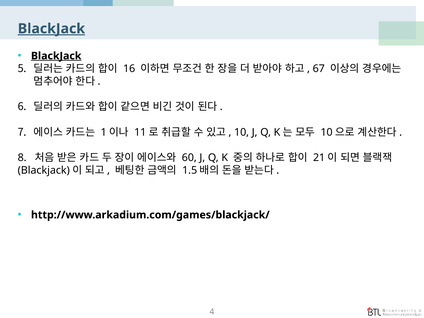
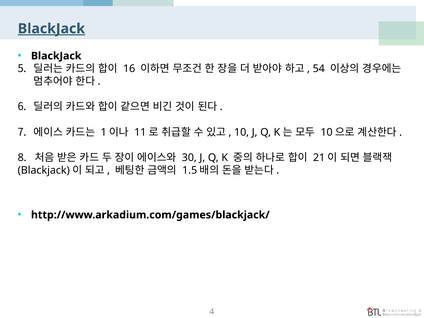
BlackJack underline: present -> none (56, 56)
67: 67 -> 54 (319, 69)
60: 60 -> 30 (189, 158)
